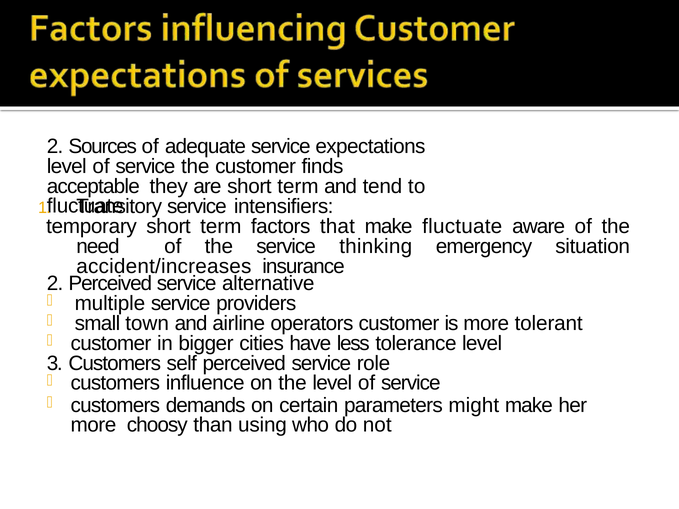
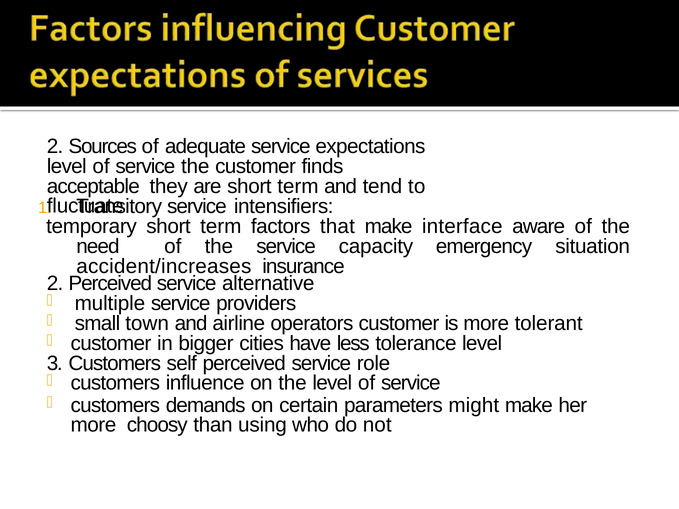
make fluctuate: fluctuate -> interface (462, 227)
thinking: thinking -> capacity (376, 246)
